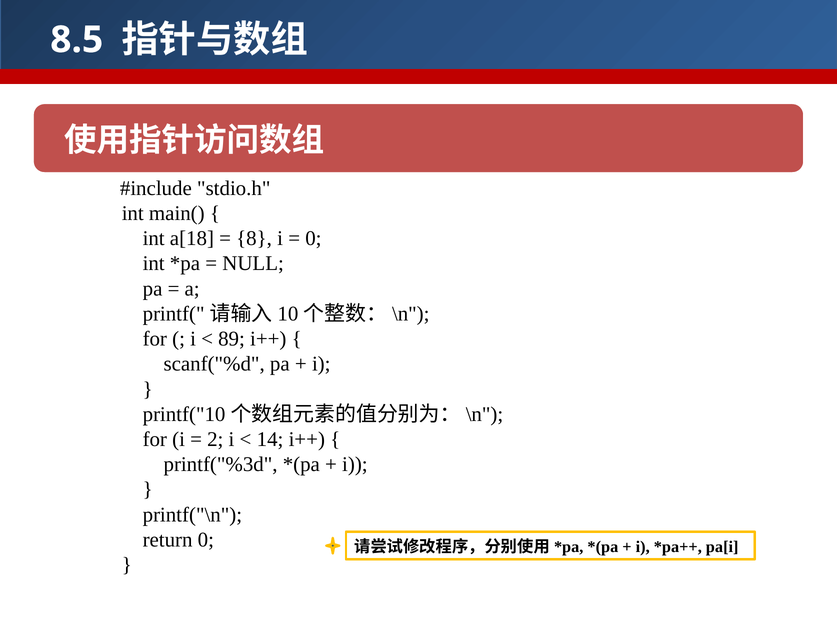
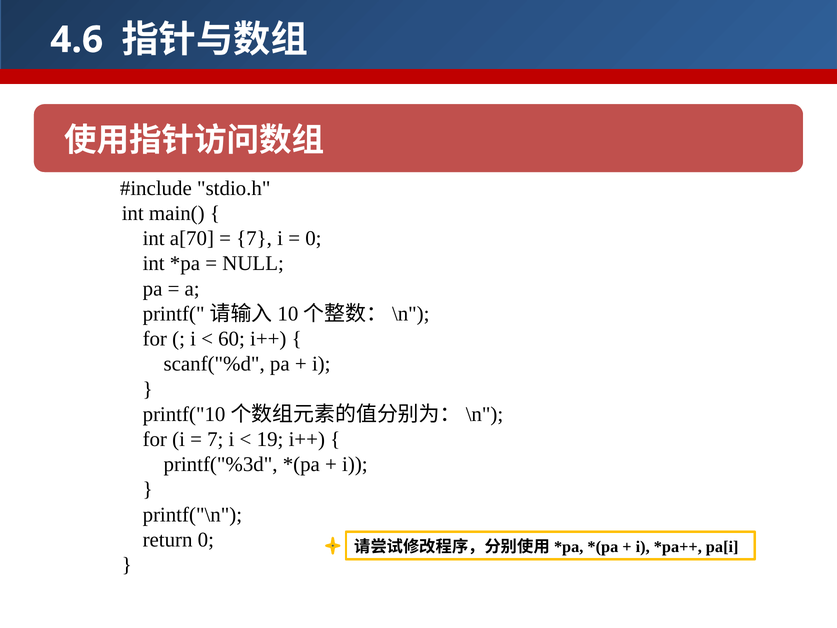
8.5: 8.5 -> 4.6 (77, 40)
a[18: a[18 -> a[70 (192, 238)
8: 8 -> 7 (254, 238)
89: 89 -> 60 (231, 339)
2: 2 -> 7 (215, 439)
14: 14 -> 19 (270, 439)
